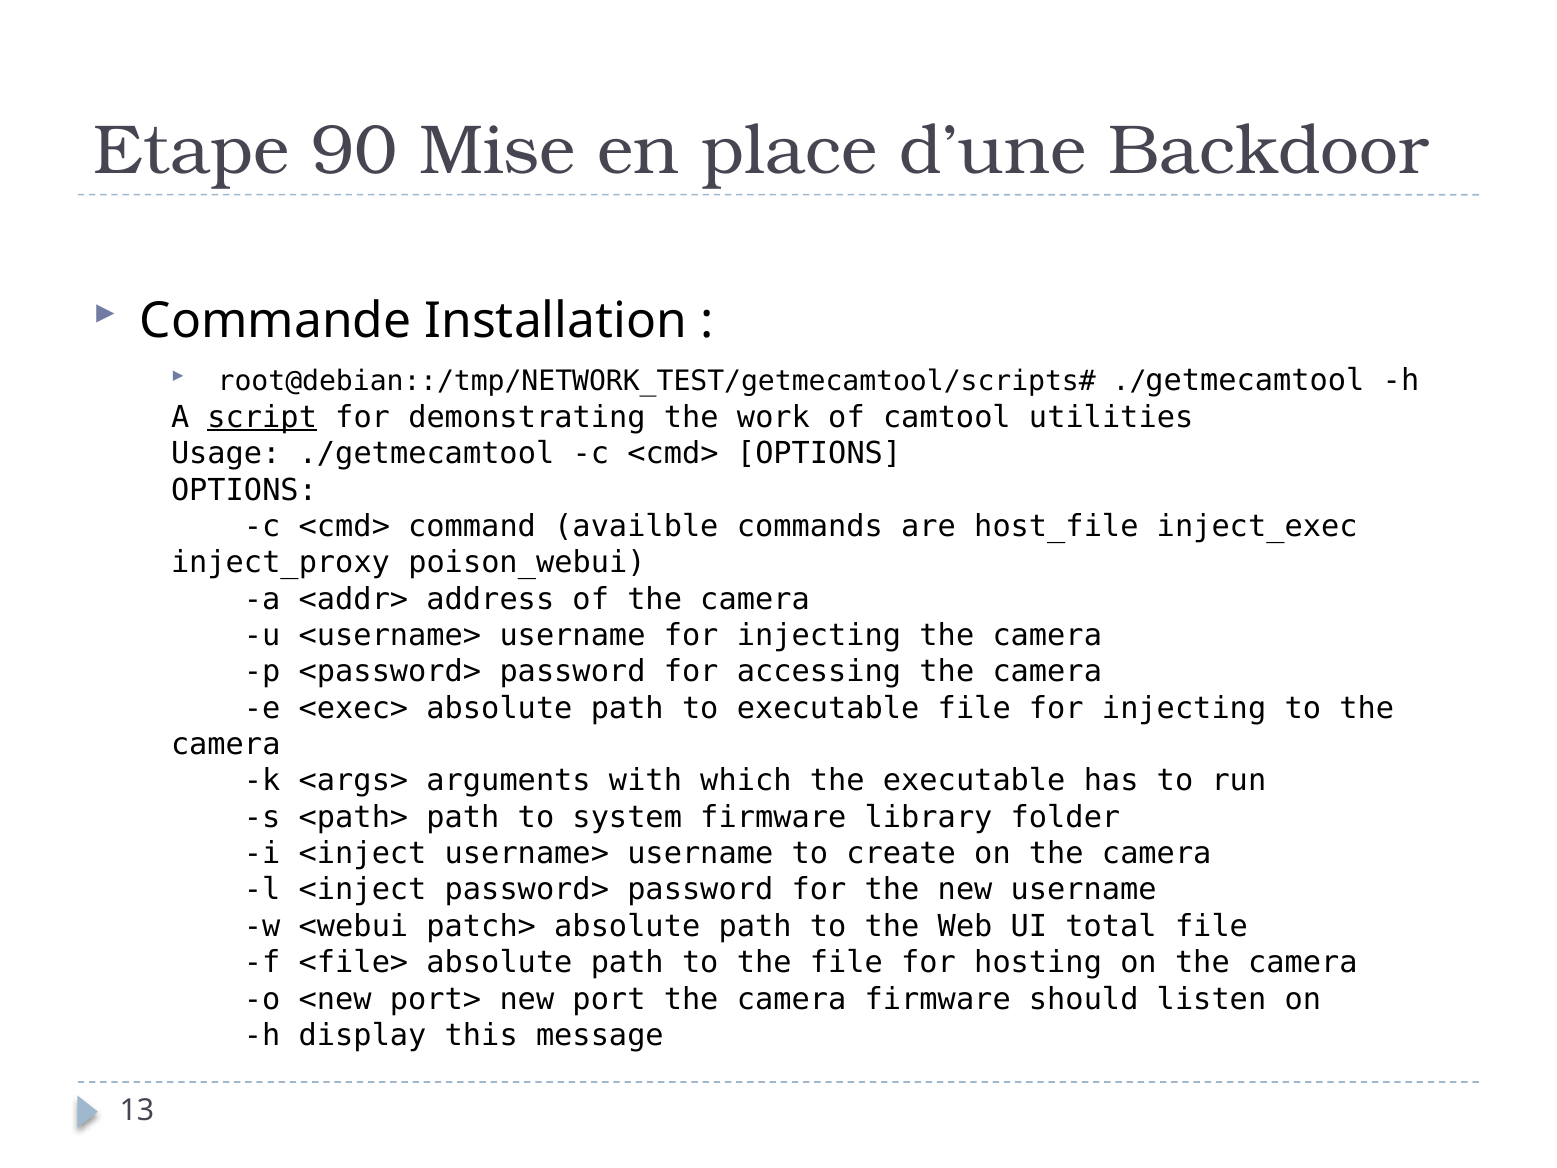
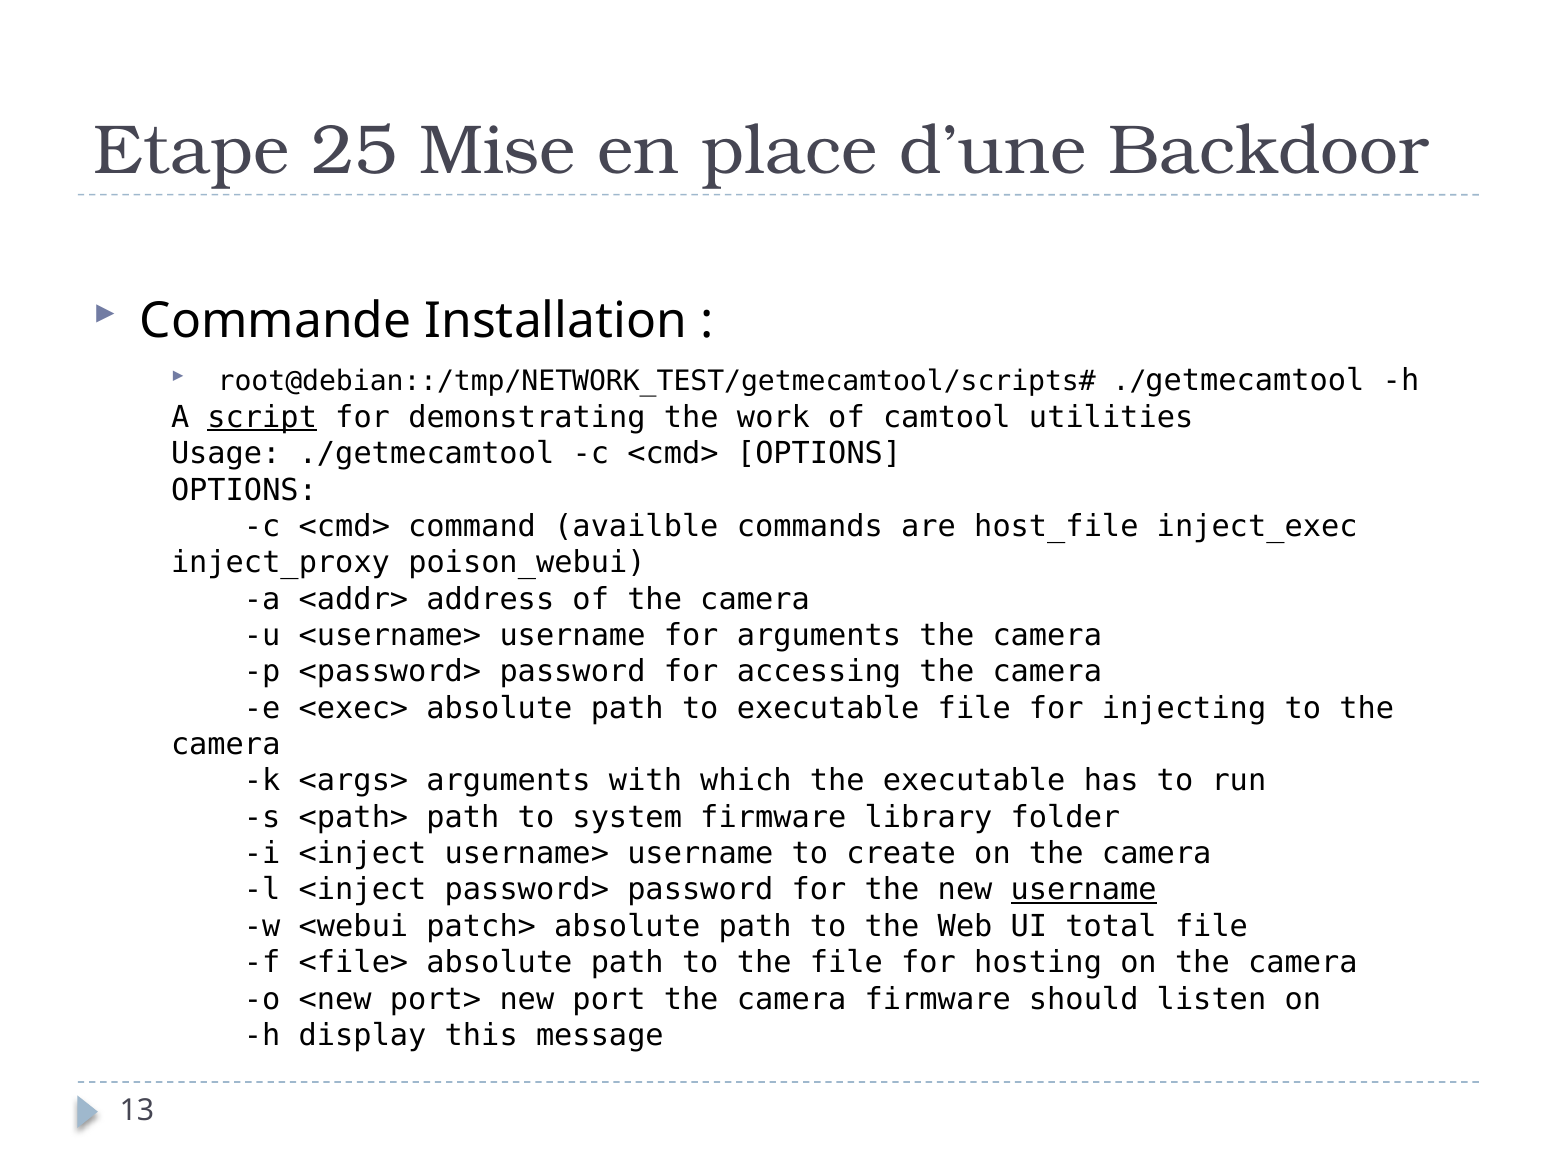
90: 90 -> 25 (354, 150)
username for injecting: injecting -> arguments (819, 635)
username underline: none -> present (1084, 890)
